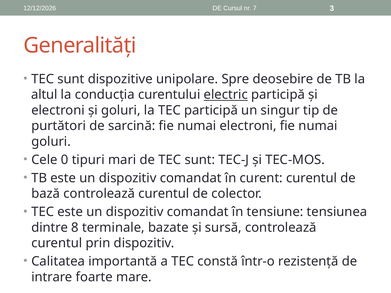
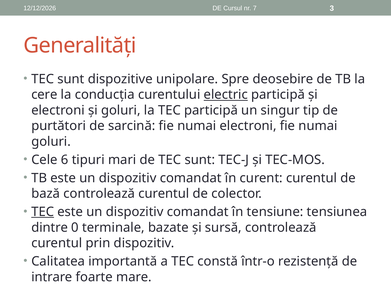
altul: altul -> cere (44, 95)
0: 0 -> 6 (65, 160)
TEC underline: none -> present (43, 212)
8: 8 -> 0 (75, 228)
